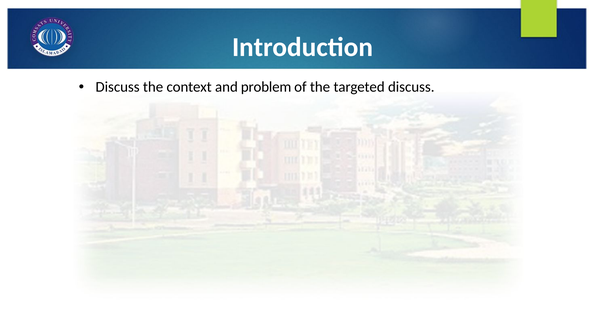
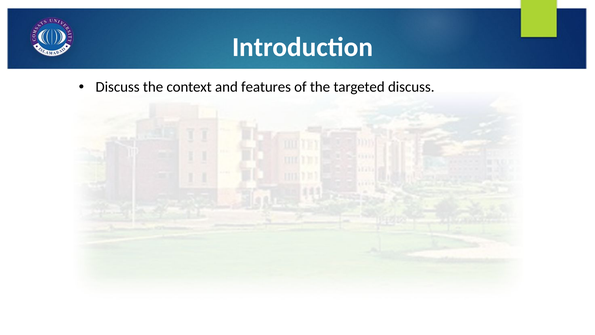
problem: problem -> features (266, 87)
